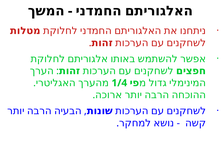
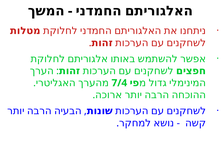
1/4: 1/4 -> 7/4 (119, 83)
